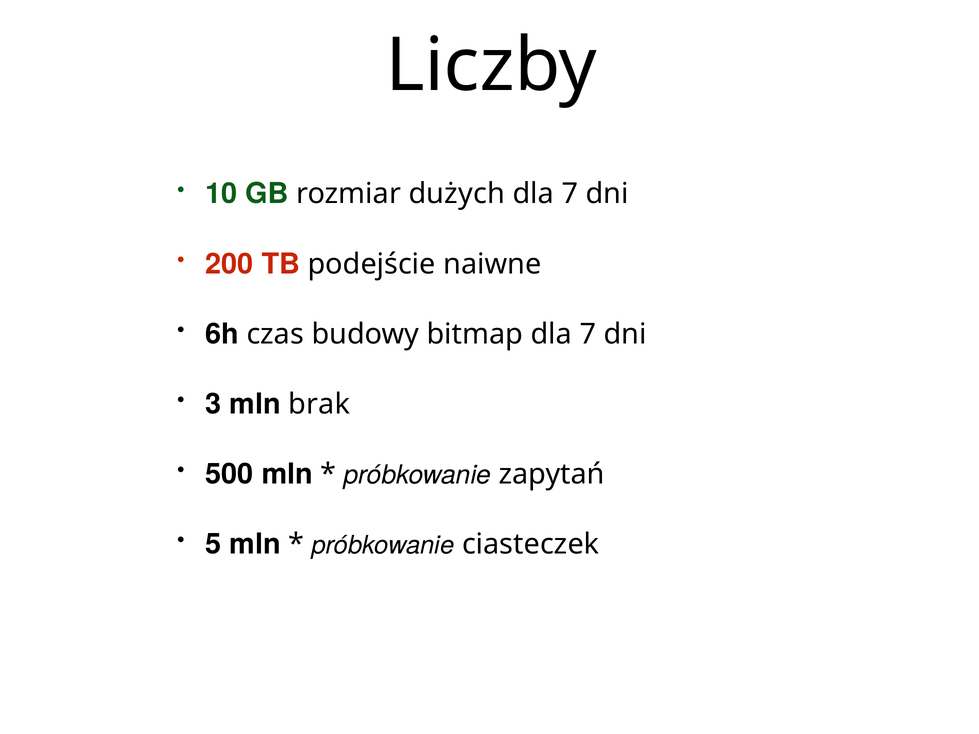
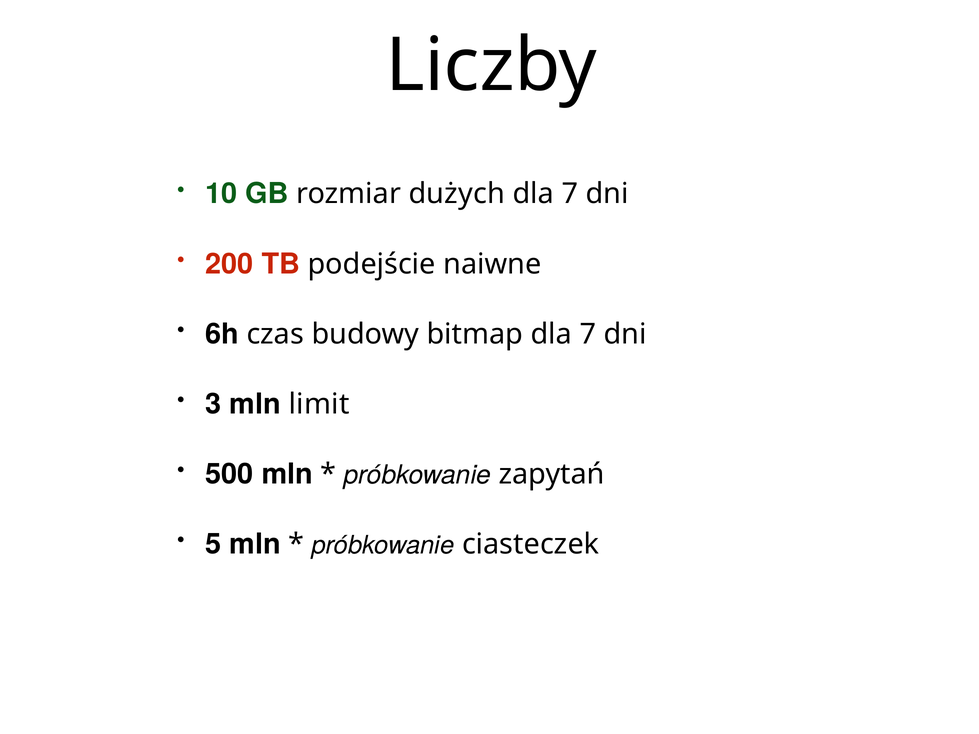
brak: brak -> limit (319, 404)
